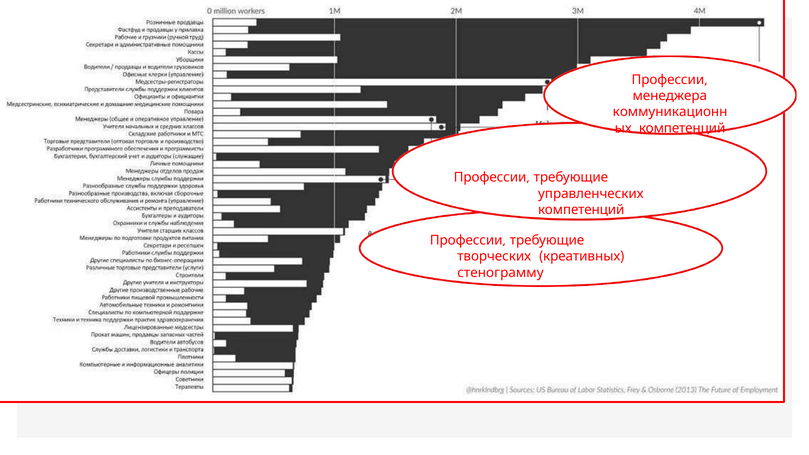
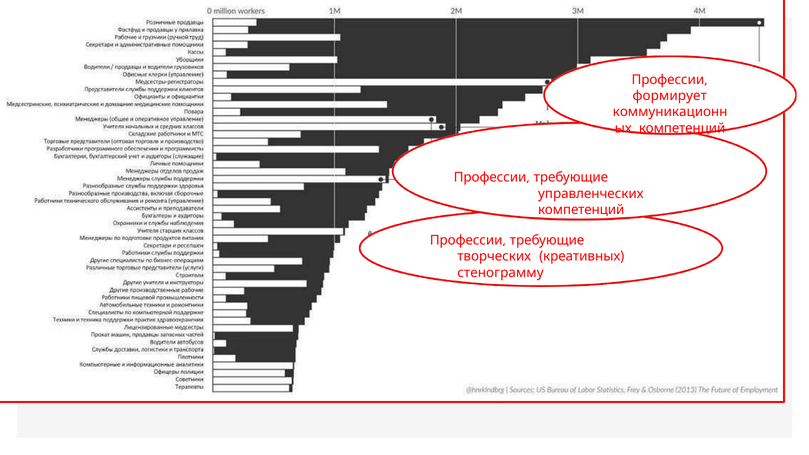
менеджера: менеджера -> формирует (670, 96)
